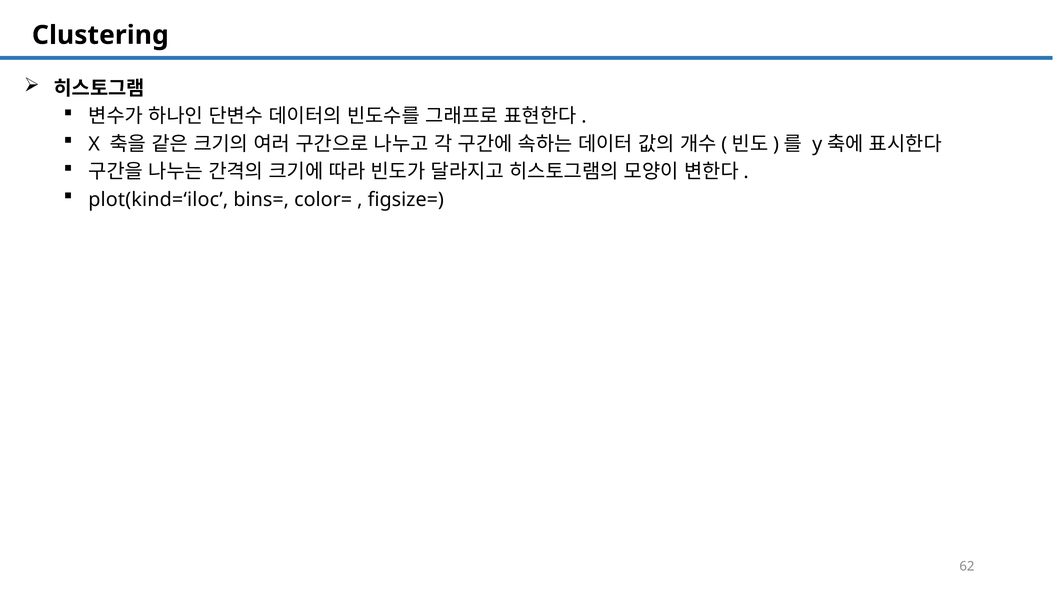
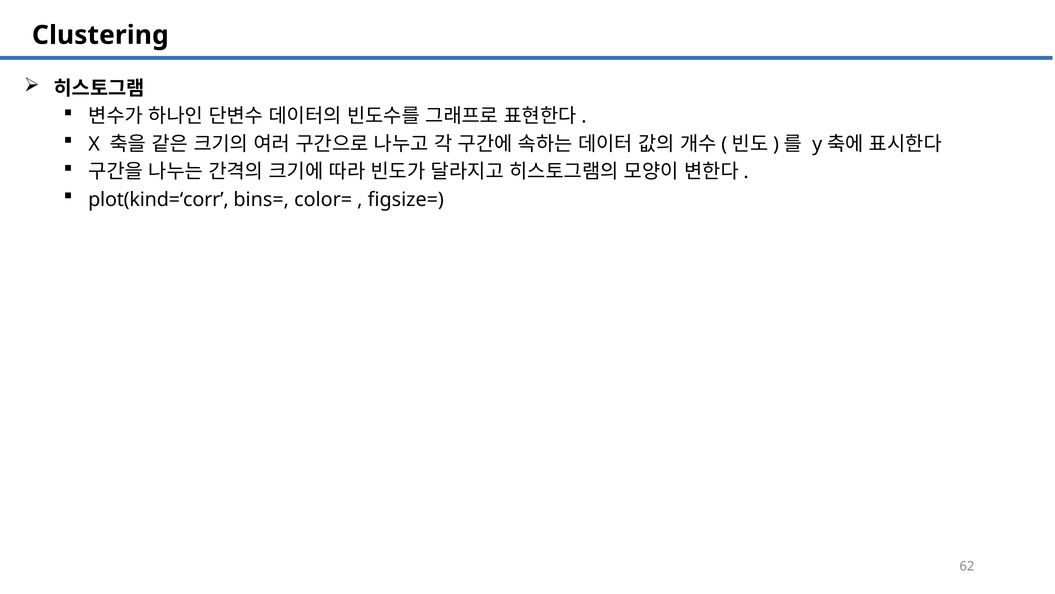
plot(kind=‘iloc: plot(kind=‘iloc -> plot(kind=‘corr (158, 199)
